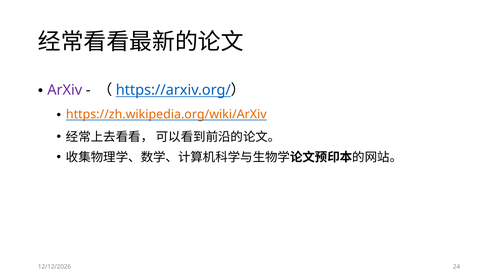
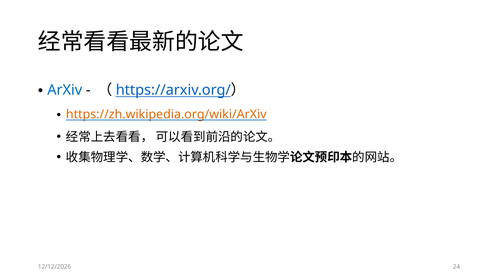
ArXiv colour: purple -> blue (65, 90)
